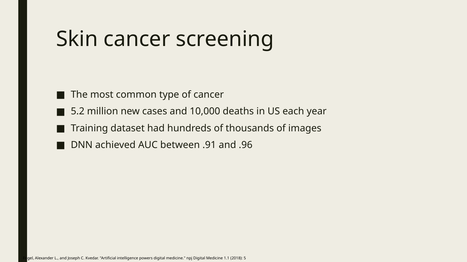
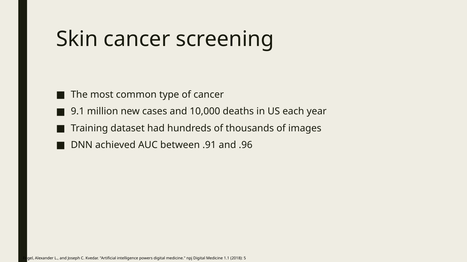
5.2: 5.2 -> 9.1 (78, 112)
